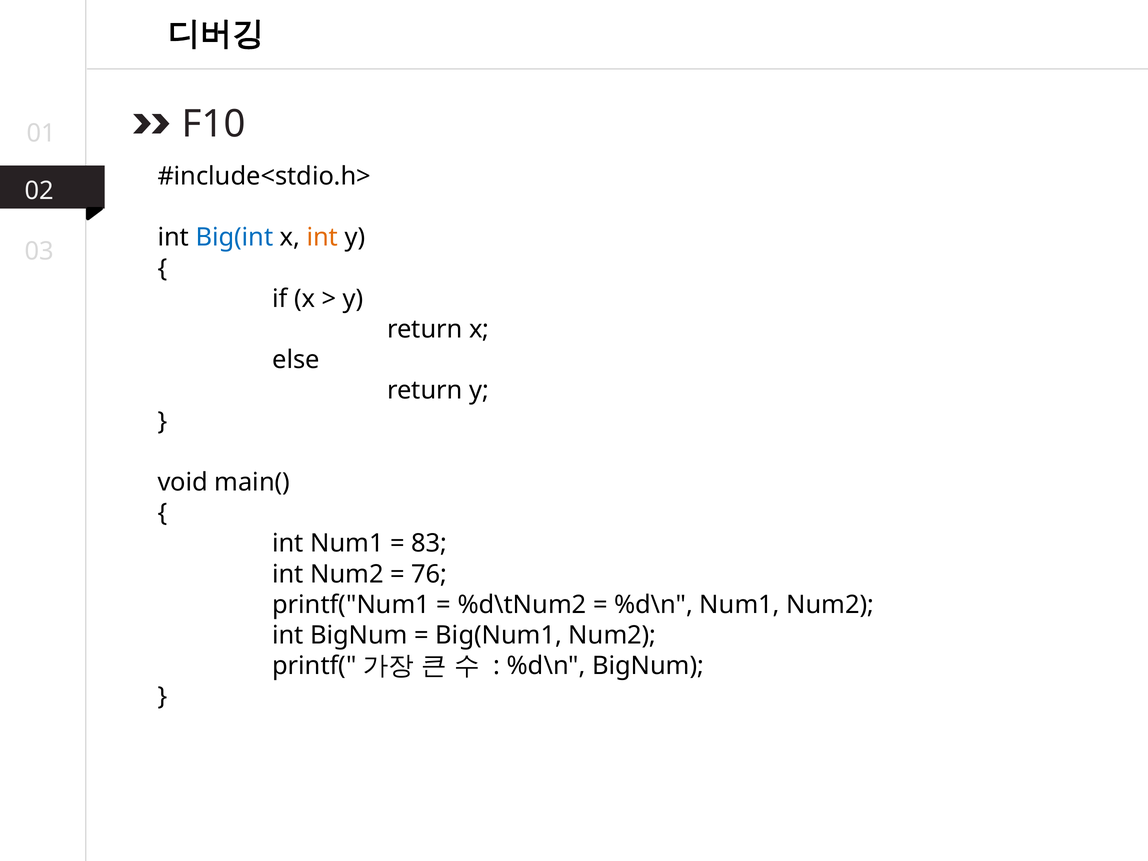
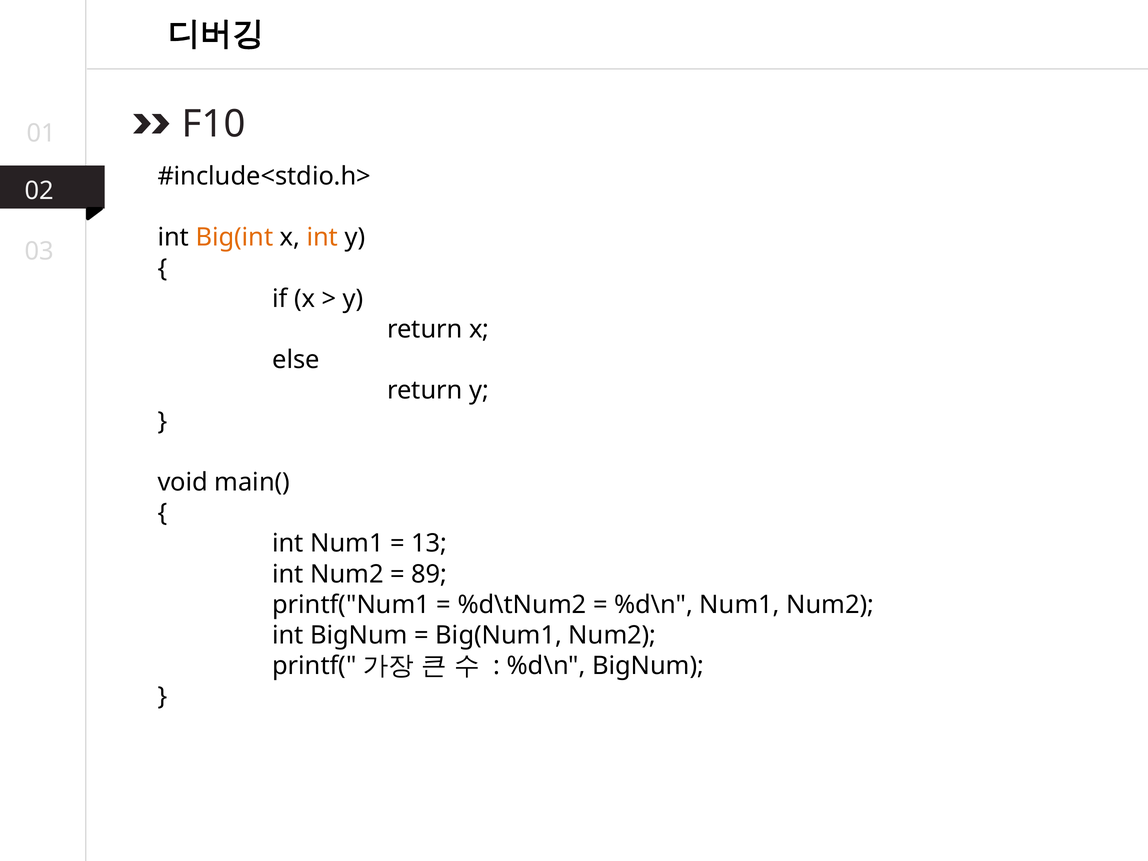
Big(int colour: blue -> orange (234, 238)
83: 83 -> 13 (429, 544)
76: 76 -> 89 (429, 574)
